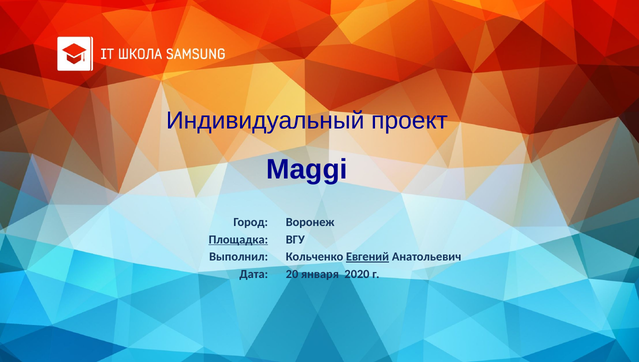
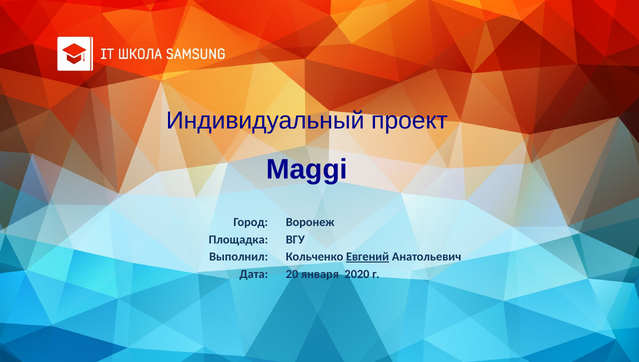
Площадка underline: present -> none (238, 240)
